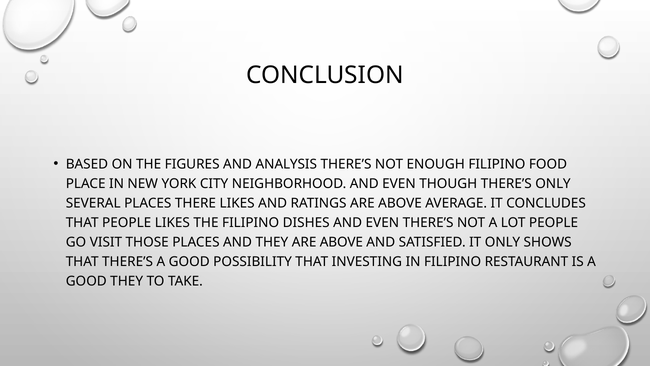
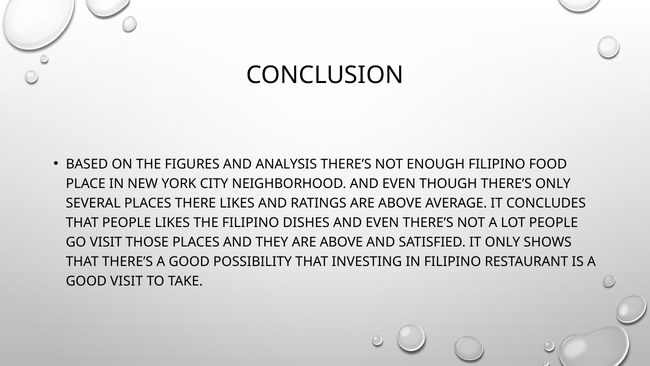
GOOD THEY: THEY -> VISIT (127, 281)
